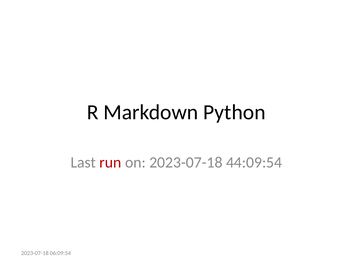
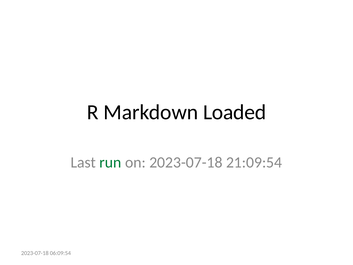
Python: Python -> Loaded (235, 112)
run colour: red -> green (110, 162)
44:09:54: 44:09:54 -> 21:09:54 (254, 162)
